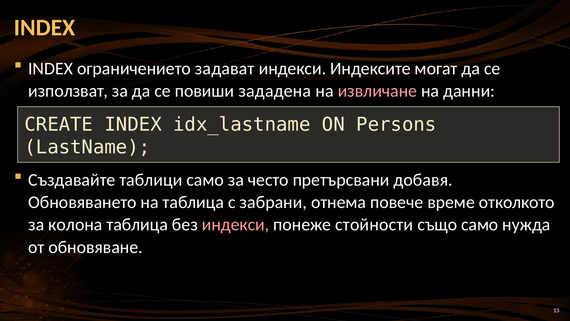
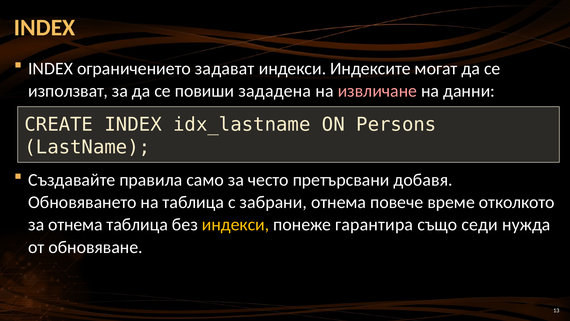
таблици: таблици -> правила (151, 180)
за колона: колона -> отнема (75, 225)
индекси colour: pink -> yellow (236, 225)
стойности: стойности -> гарантира (374, 225)
също само: само -> седи (480, 225)
